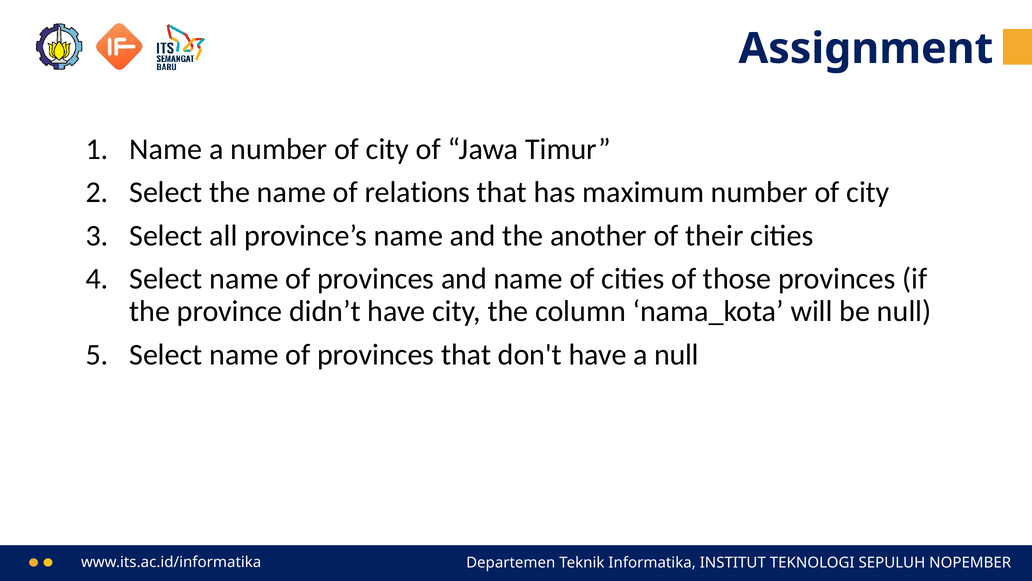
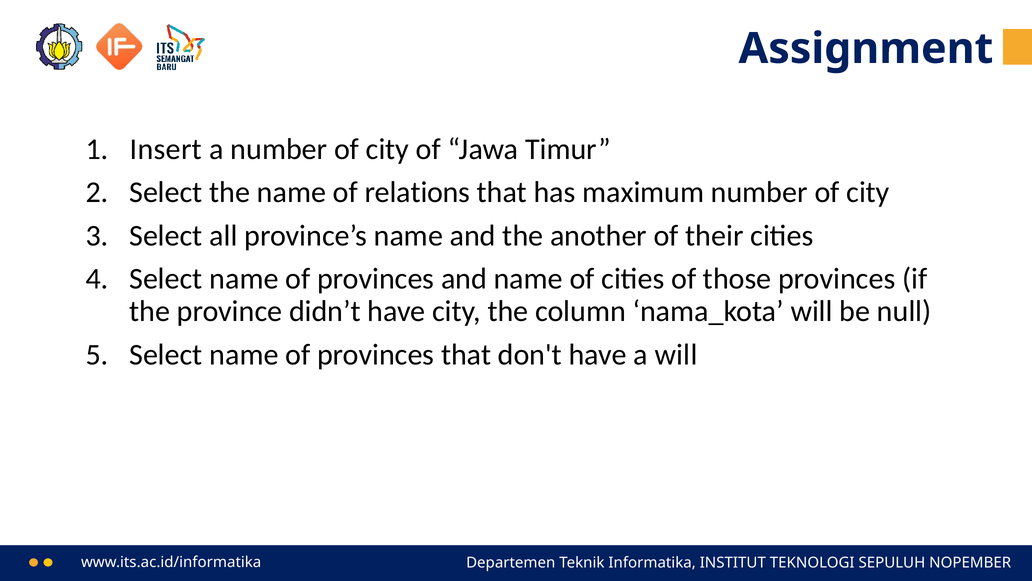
Name: Name -> Insert (166, 149)
a null: null -> will (676, 354)
